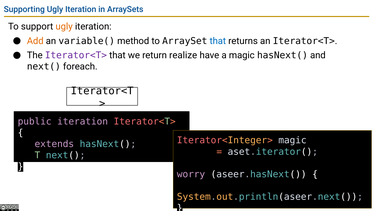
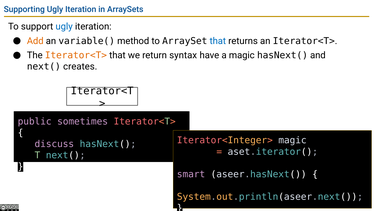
ugly colour: orange -> blue (64, 27)
Iterator<T> colour: purple -> orange (76, 55)
realize: realize -> syntax (183, 55)
foreach: foreach -> creates (80, 67)
public iteration: iteration -> sometimes (83, 121)
extends: extends -> discuss (54, 144)
worry: worry -> smart (191, 174)
